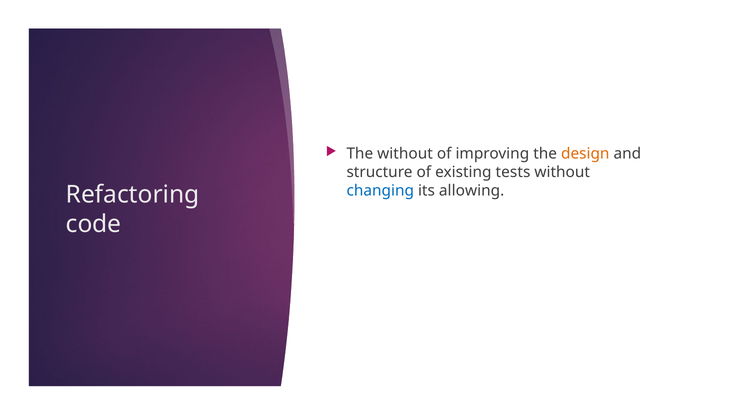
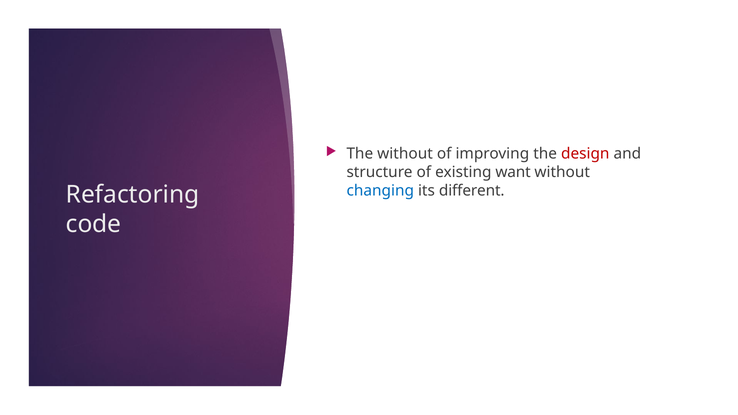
design colour: orange -> red (585, 154)
tests: tests -> want (513, 172)
allowing: allowing -> different (472, 191)
